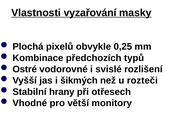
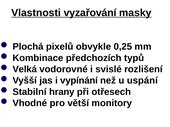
Ostré: Ostré -> Velká (25, 69)
šikmých: šikmých -> vypínání (79, 81)
rozteči: rozteči -> uspání (142, 81)
